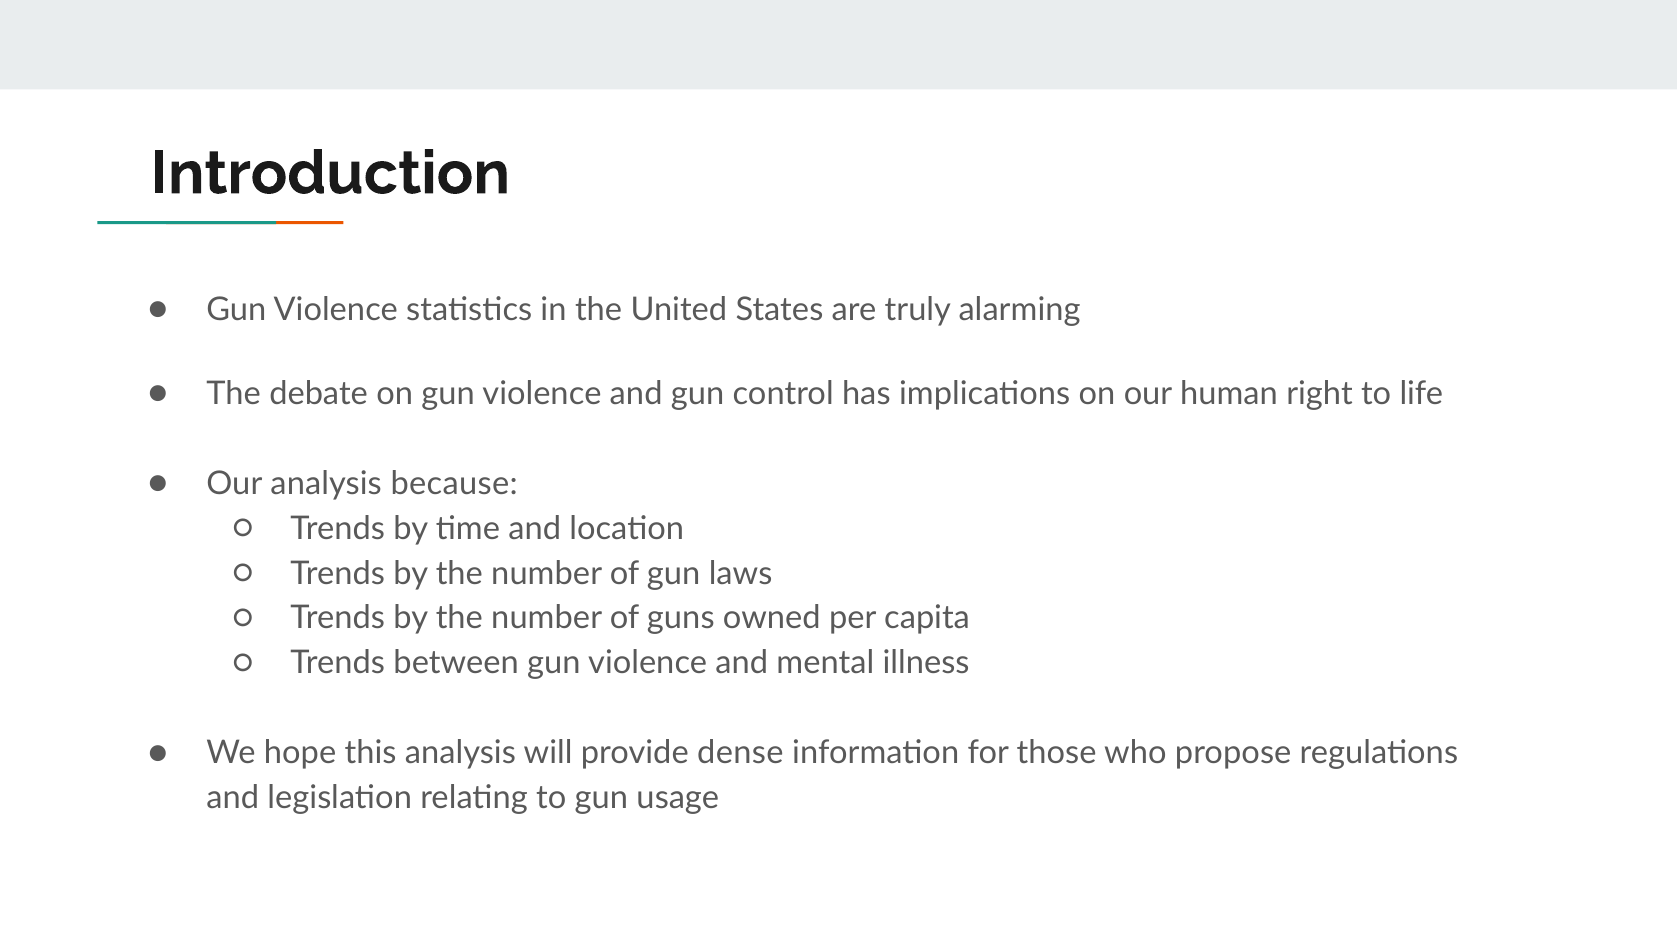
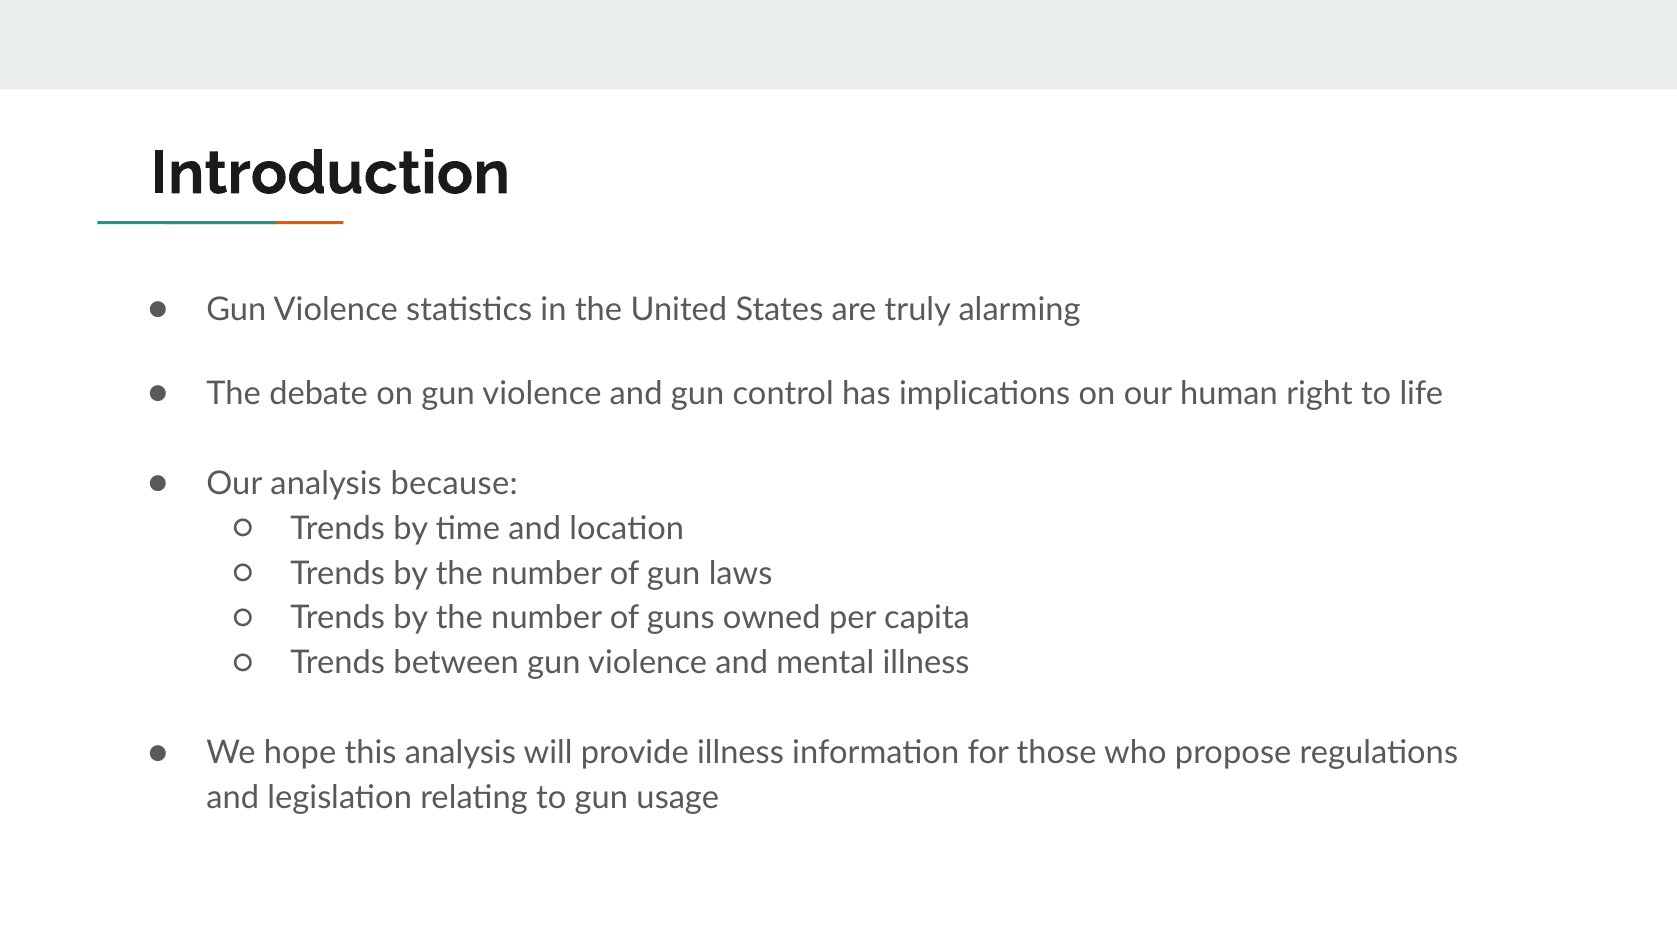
provide dense: dense -> illness (740, 753)
